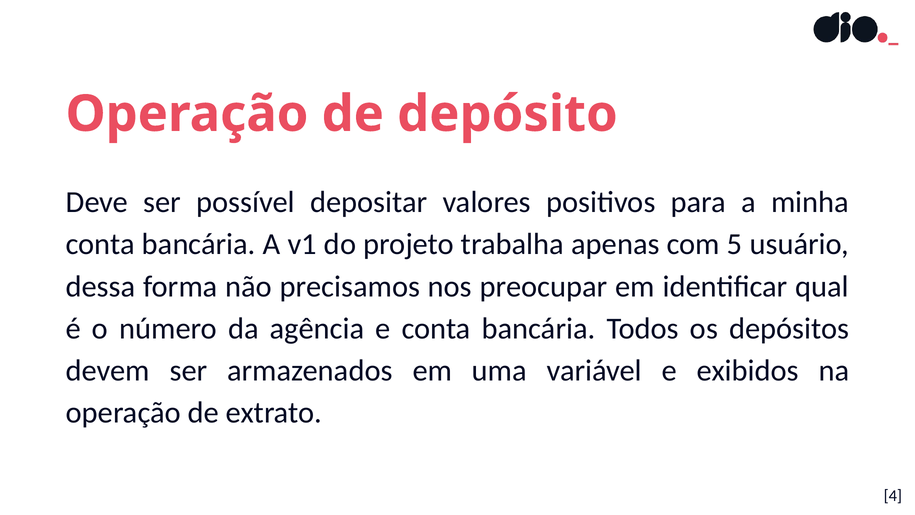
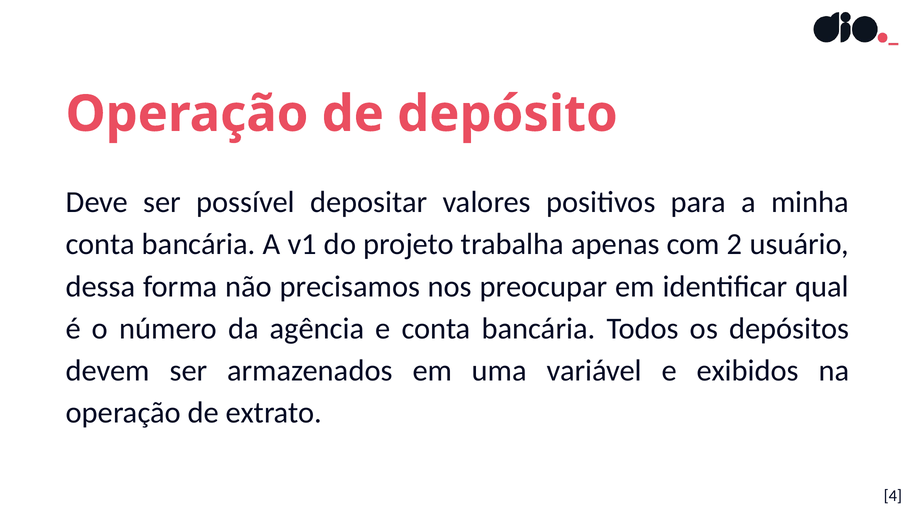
5: 5 -> 2 (735, 244)
